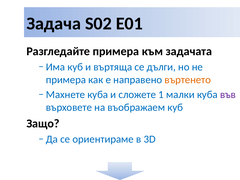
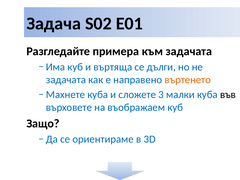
примера: примера -> задачата (66, 80)
1: 1 -> 3 (161, 95)
във colour: purple -> black (228, 95)
